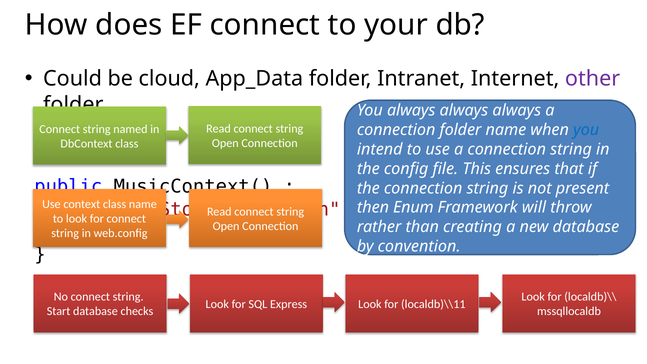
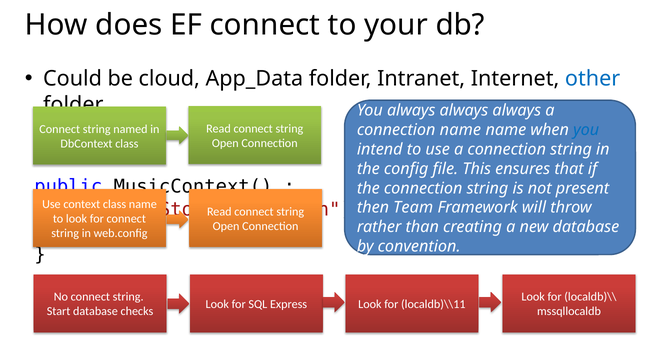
other colour: purple -> blue (593, 79)
connection folder: folder -> name (460, 130)
Enum: Enum -> Team (413, 208)
